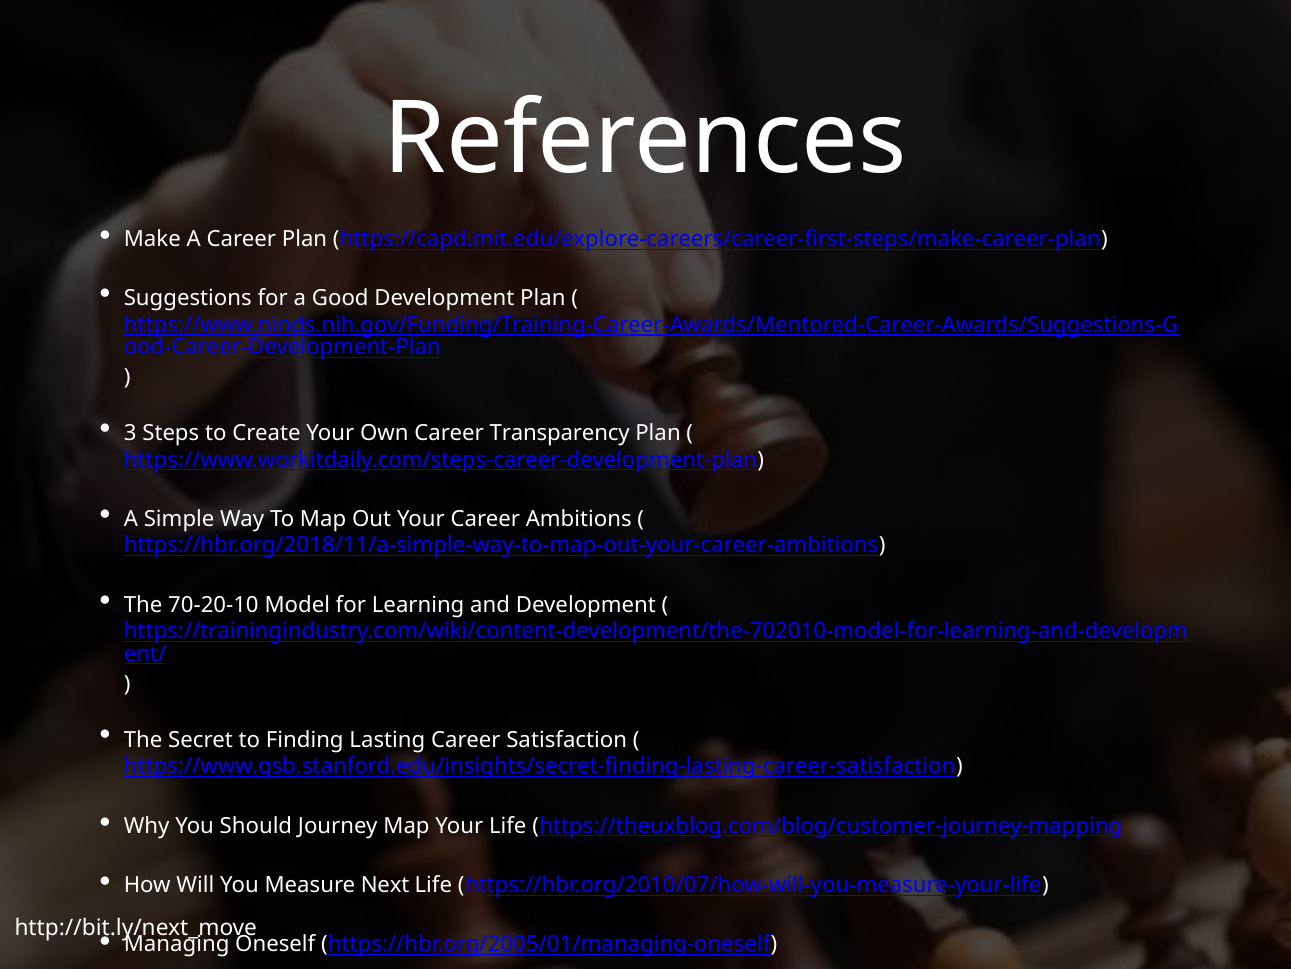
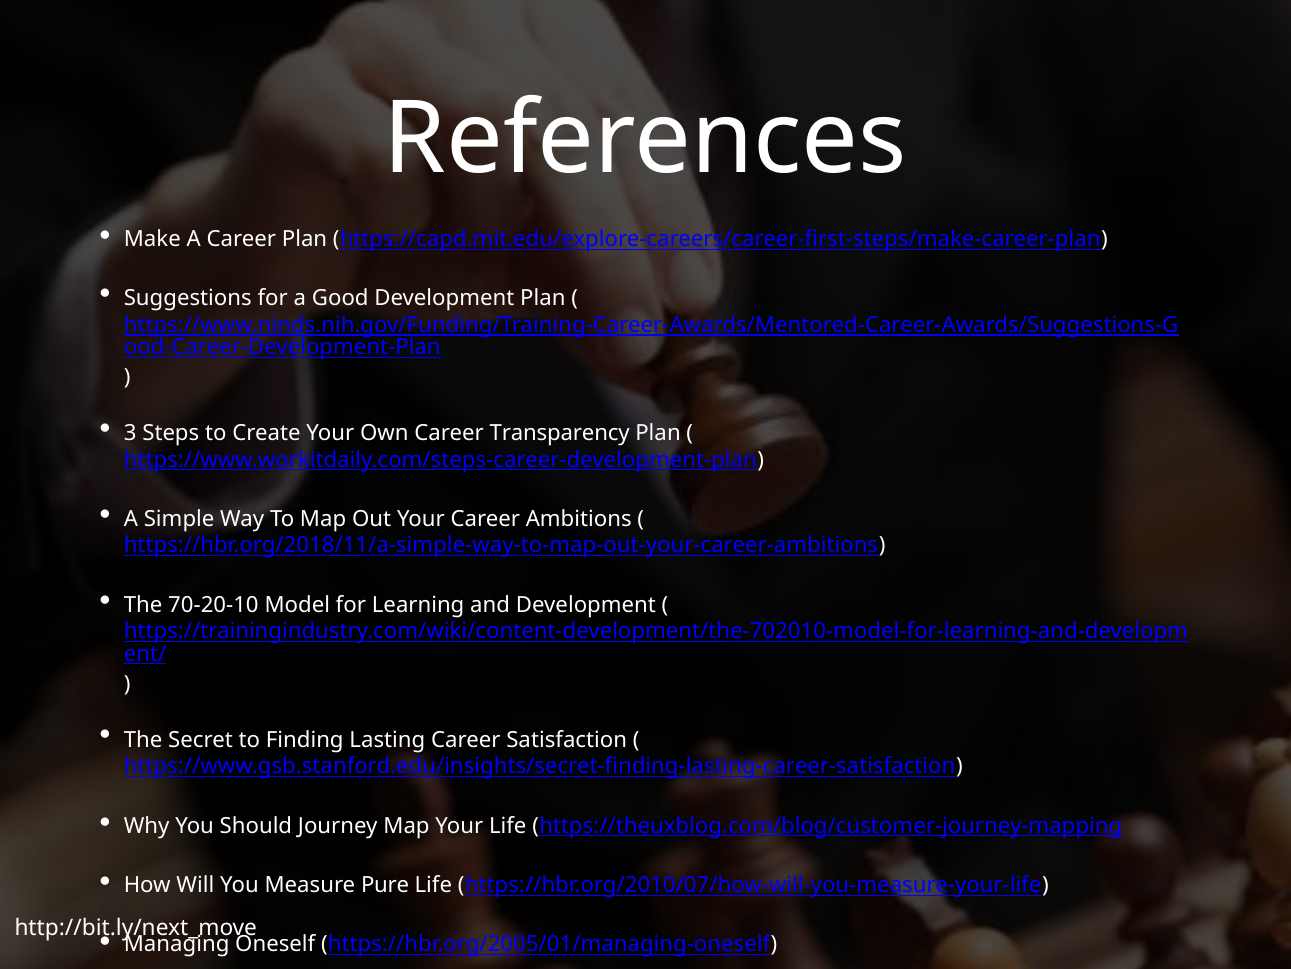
Next: Next -> Pure (385, 884)
